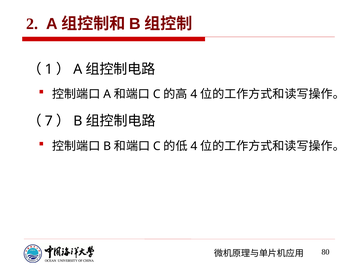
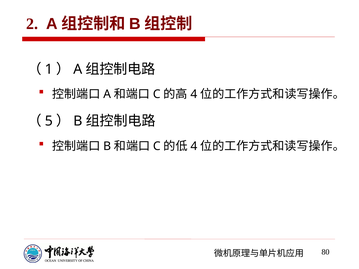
7: 7 -> 5 (49, 121)
